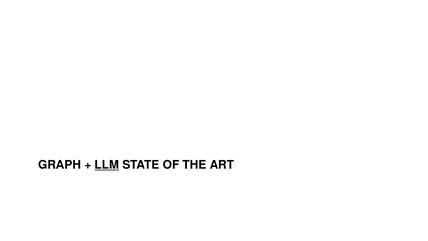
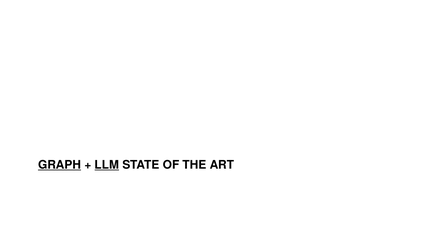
GRAPH underline: none -> present (60, 165)
